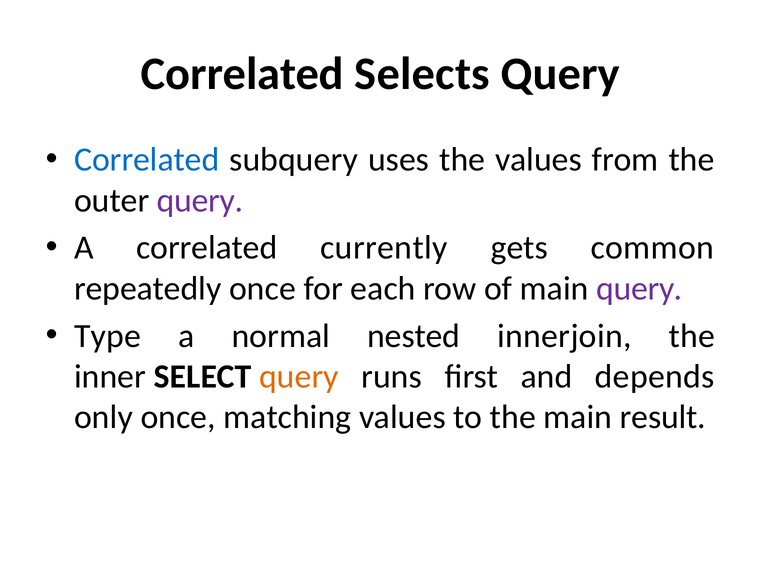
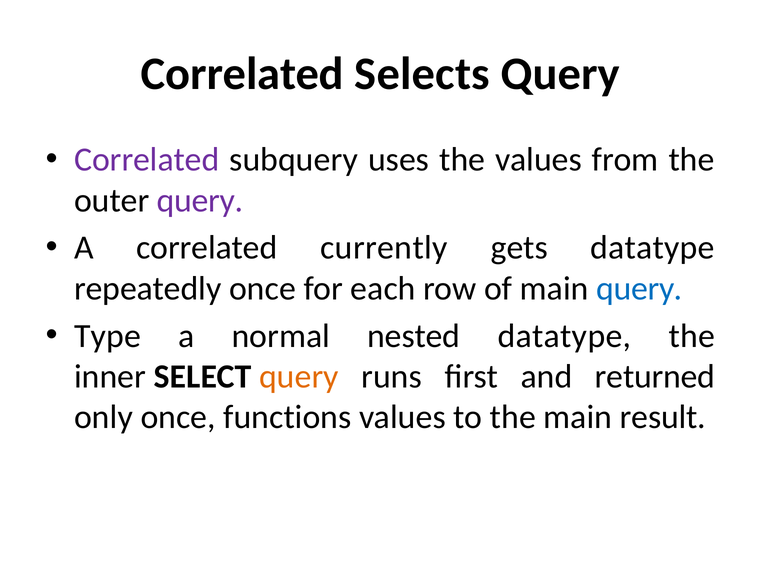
Correlated colour: blue -> purple (147, 160)
gets common: common -> datatype (652, 248)
query colour: purple -> blue (639, 288)
nested innerjoin: innerjoin -> datatype (564, 336)
depends: depends -> returned (655, 376)
matching: matching -> functions (287, 417)
